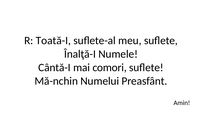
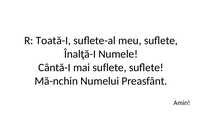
mai comori: comori -> suflete (110, 67)
